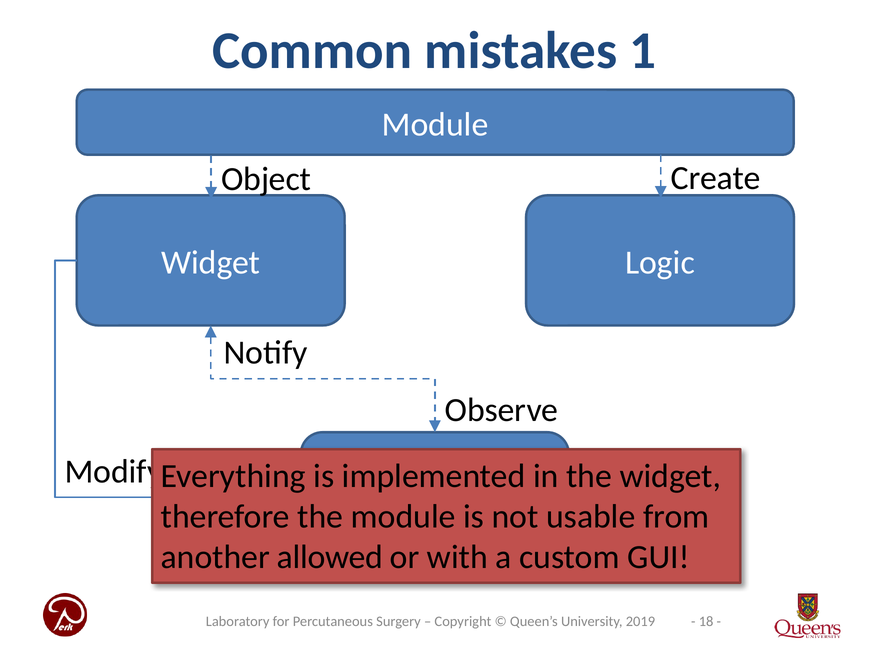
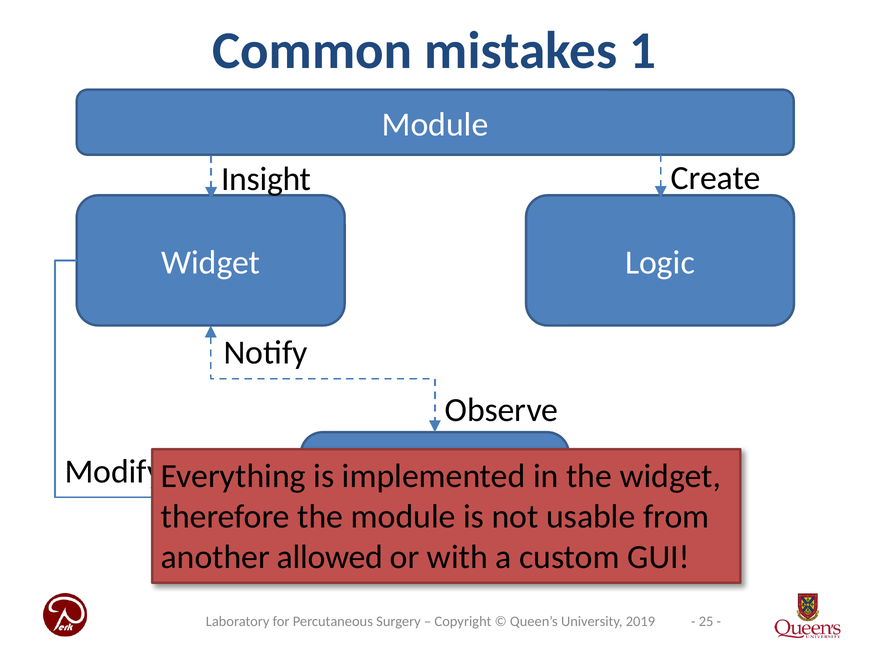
Object: Object -> Insight (266, 179)
18: 18 -> 25 (706, 622)
